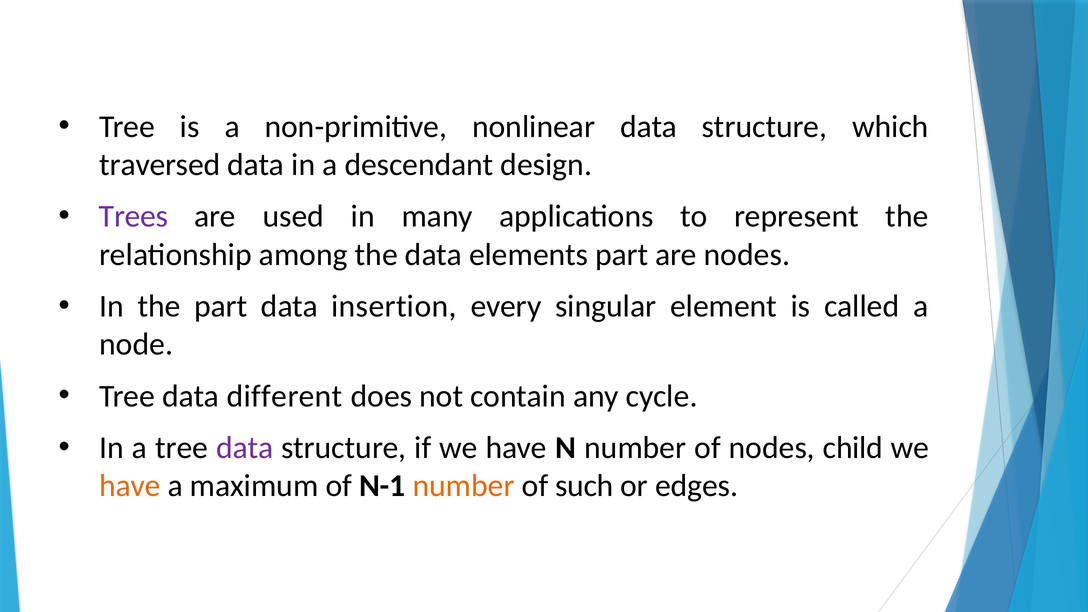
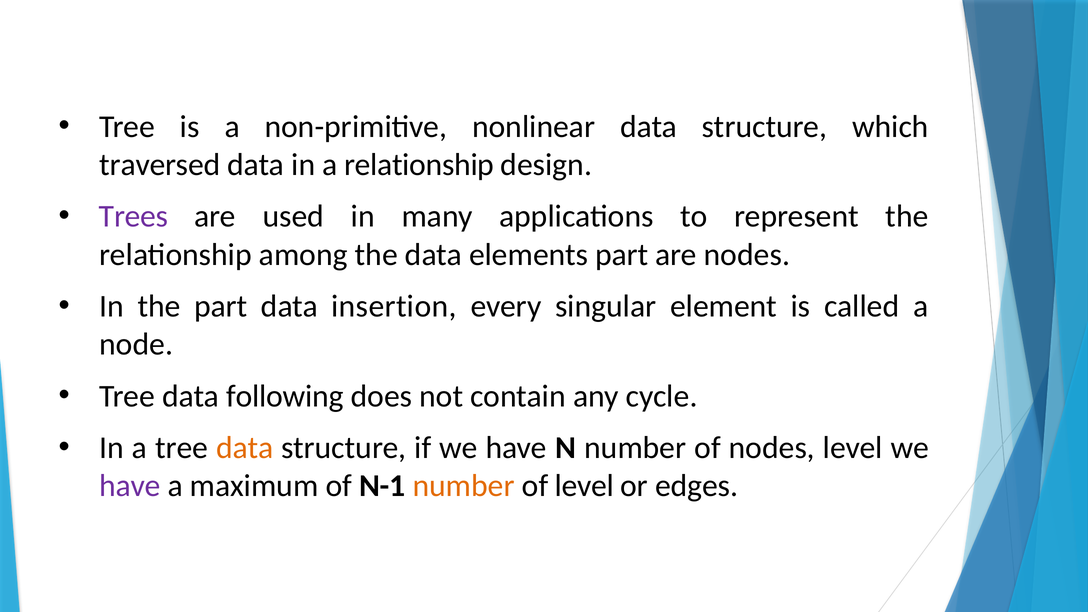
a descendant: descendant -> relationship (419, 165)
different: different -> following (285, 396)
data colour: purple -> orange (245, 448)
nodes child: child -> level (853, 448)
have colour: orange -> purple (130, 486)
of such: such -> level (584, 486)
